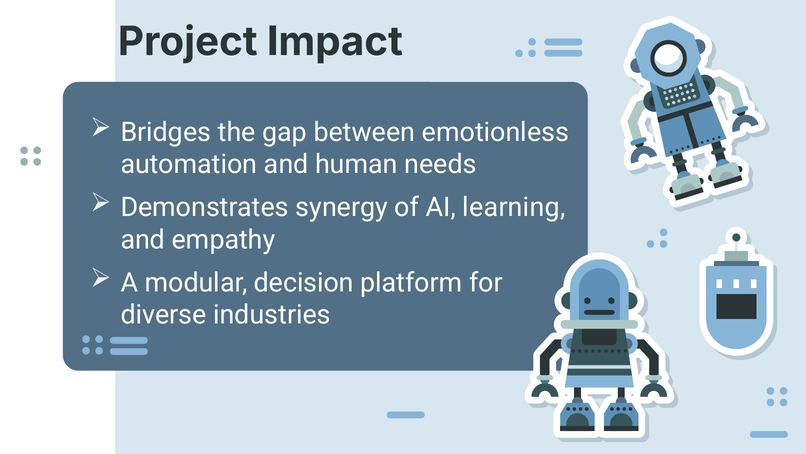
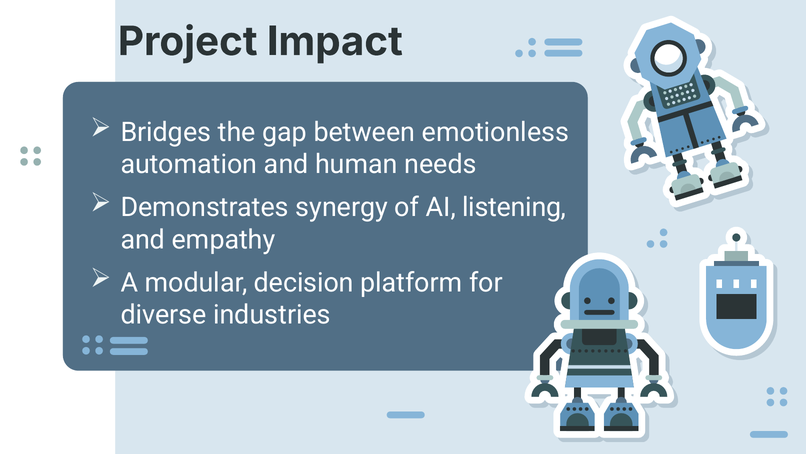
learning: learning -> listening (514, 207)
